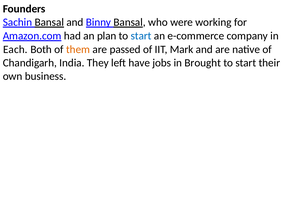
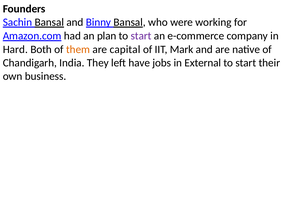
start colour: blue -> purple (141, 36)
Each: Each -> Hard (15, 49)
passed: passed -> capital (125, 49)
Brought: Brought -> External (203, 63)
